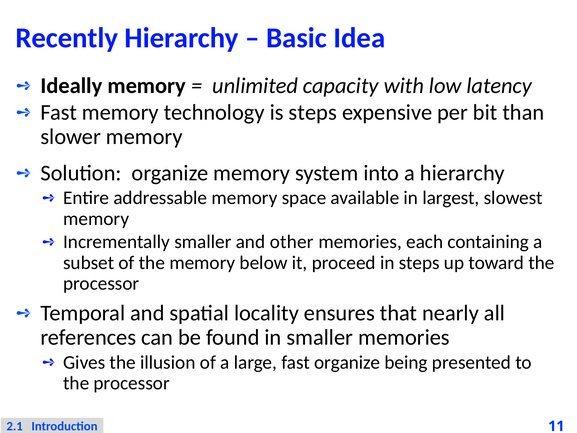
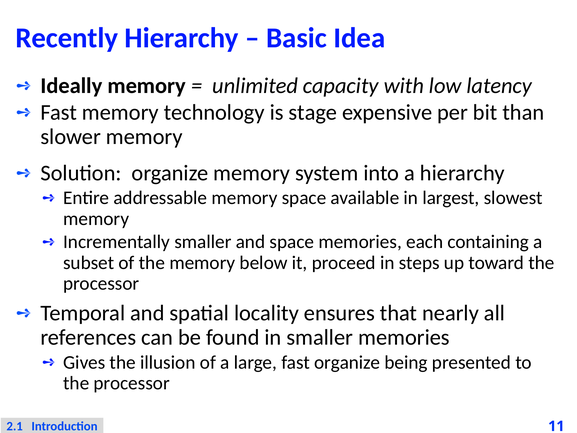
is steps: steps -> stage (313, 112)
and other: other -> space (292, 242)
